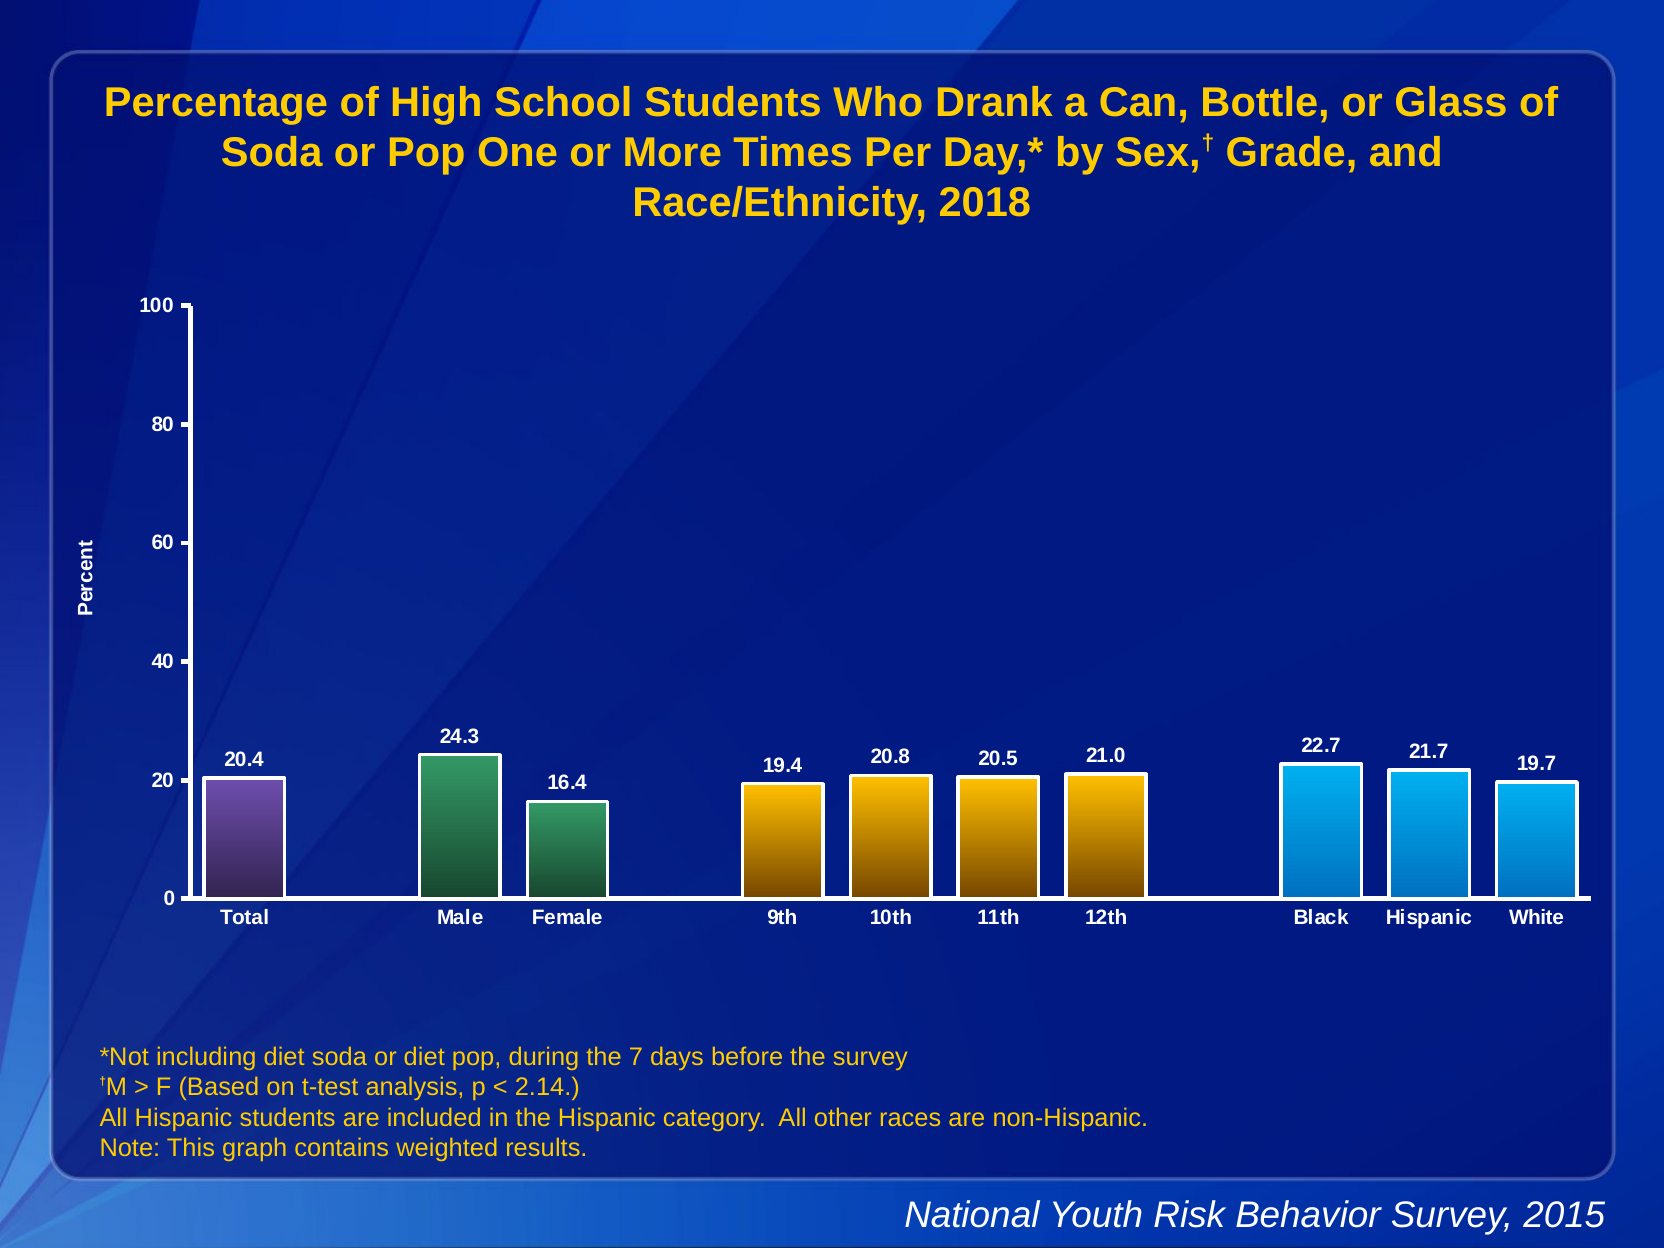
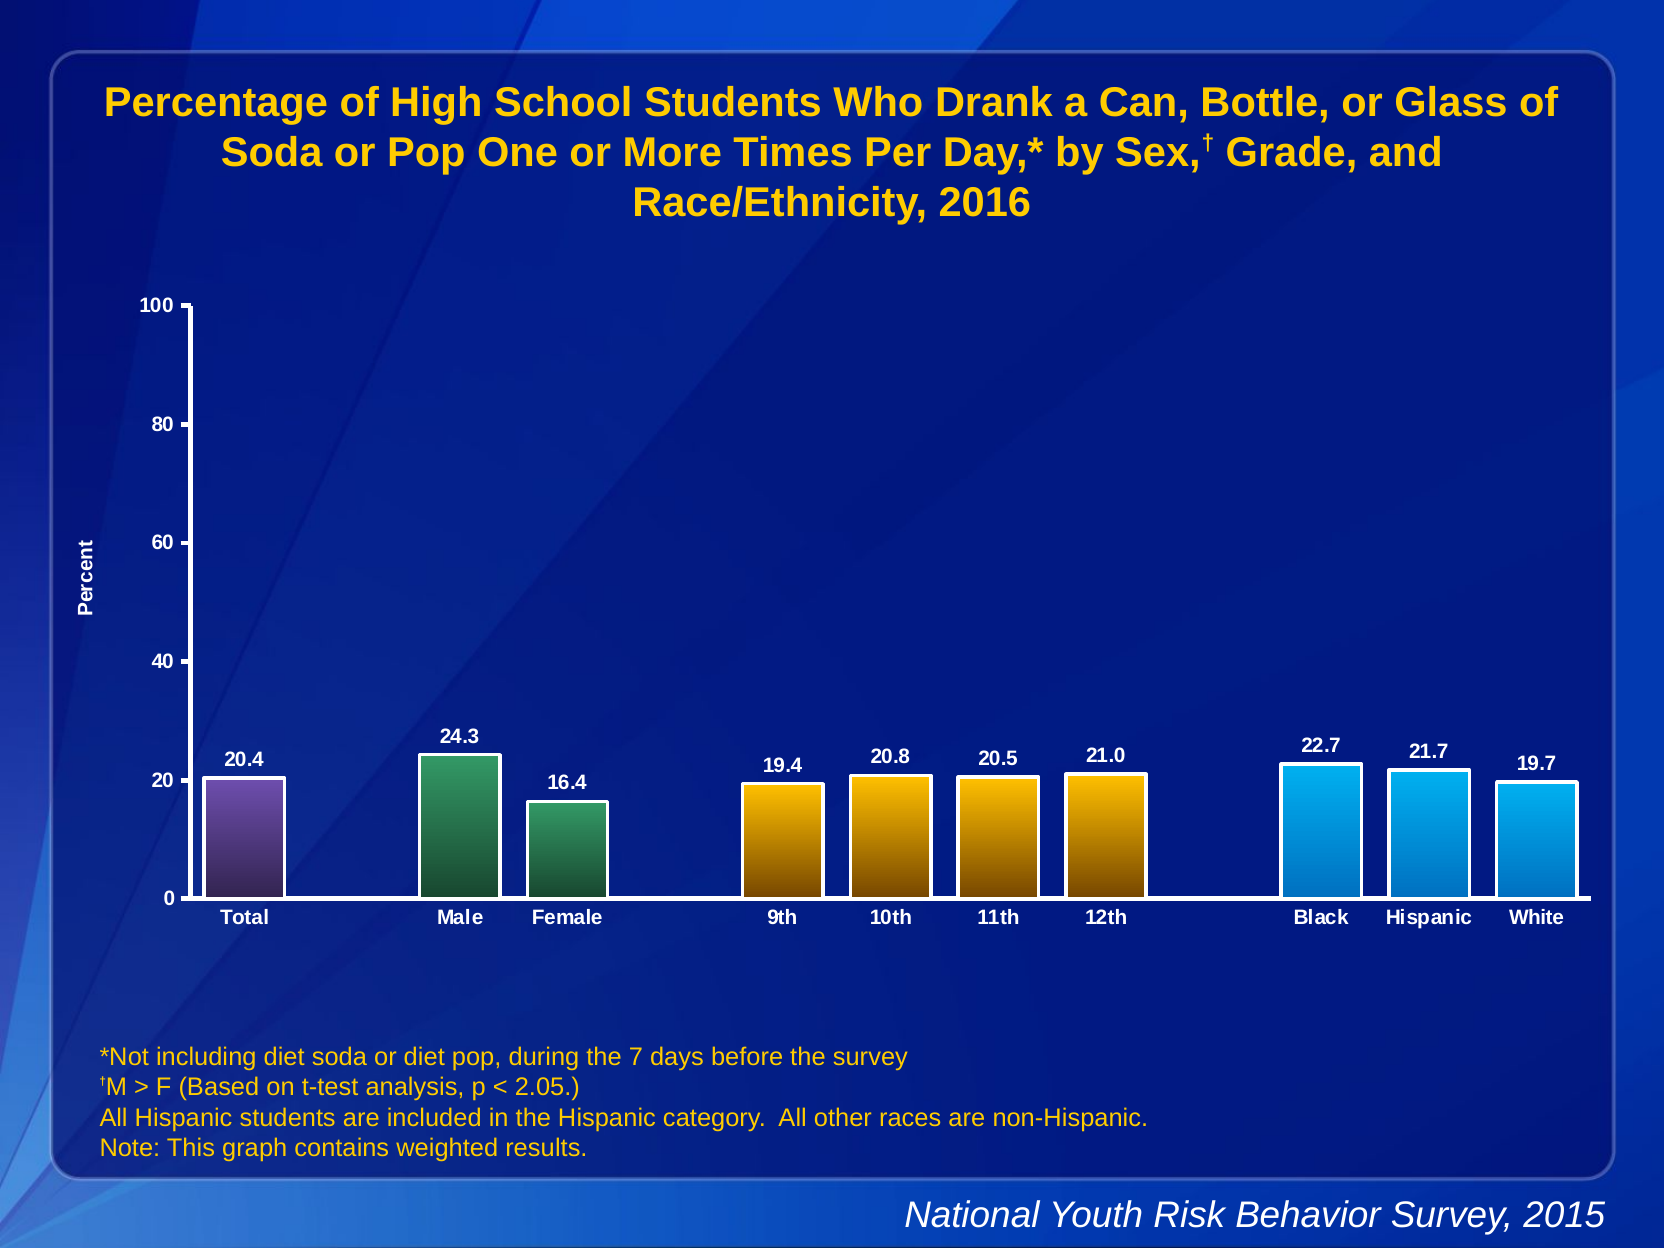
2018: 2018 -> 2016 (985, 202)
2.14: 2.14 -> 2.05 (547, 1087)
